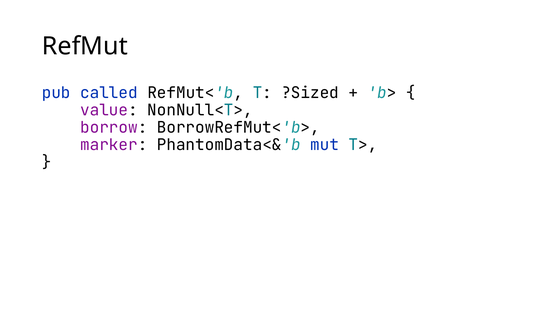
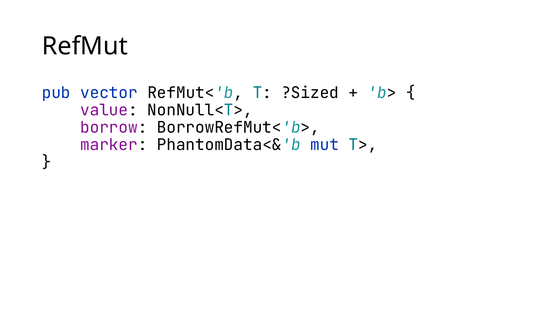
called: called -> vector (109, 93)
